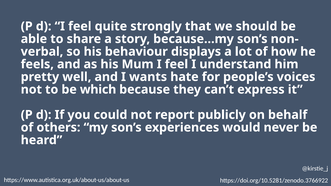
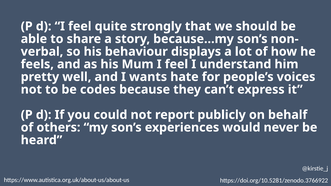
which: which -> codes (98, 90)
